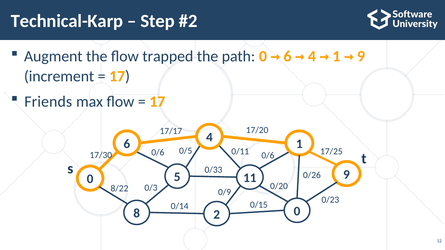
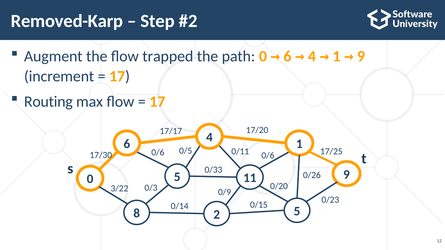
Technical-Karp: Technical-Karp -> Removed-Karp (67, 21)
Friends: Friends -> Routing (48, 102)
8/22: 8/22 -> 3/22 (119, 189)
2 0: 0 -> 5 (297, 211)
